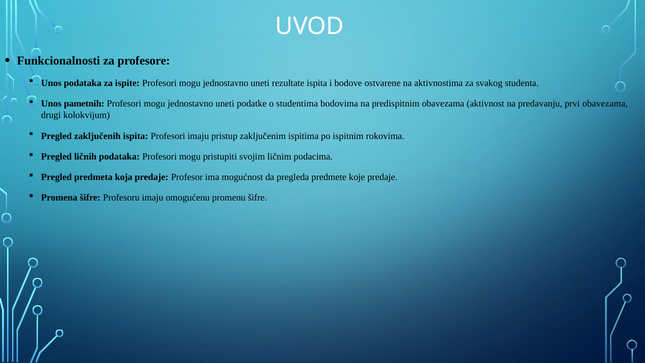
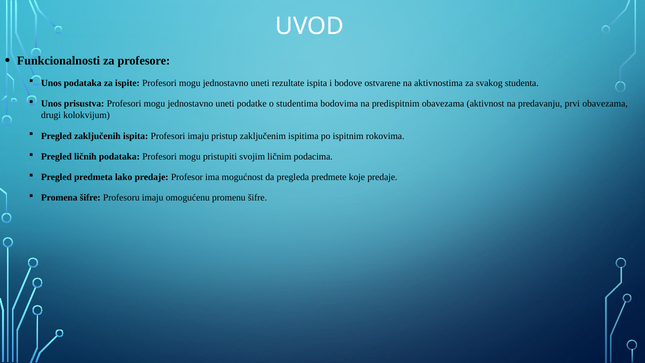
pametnih: pametnih -> prisustva (84, 103)
koja: koja -> lako (124, 177)
